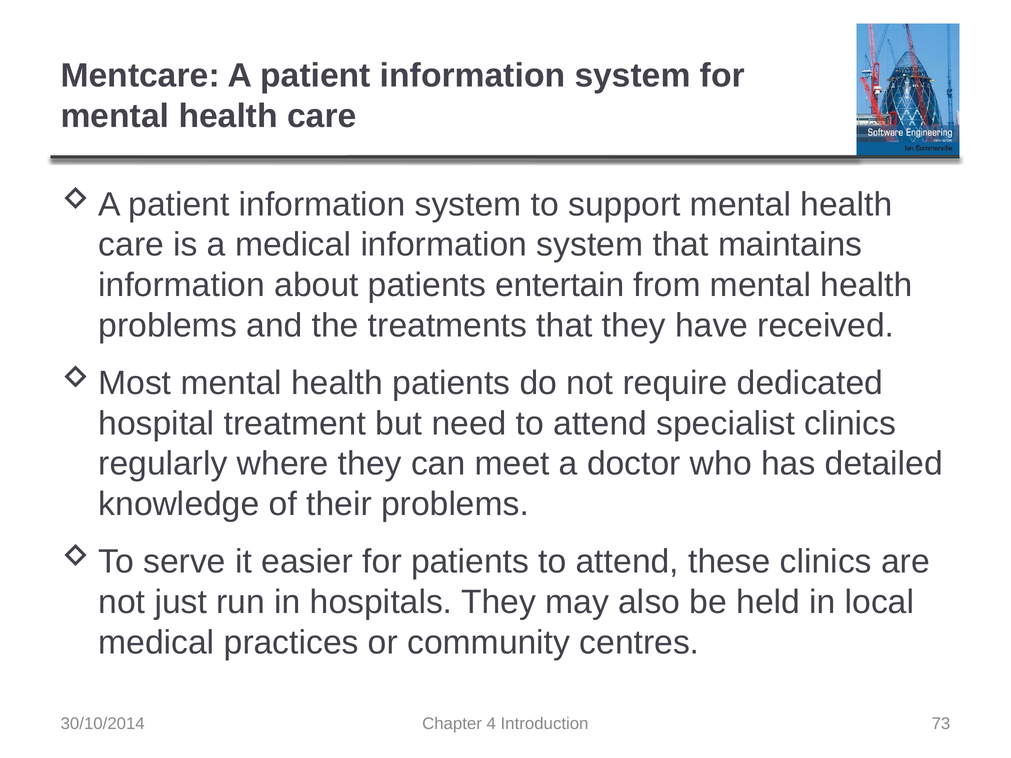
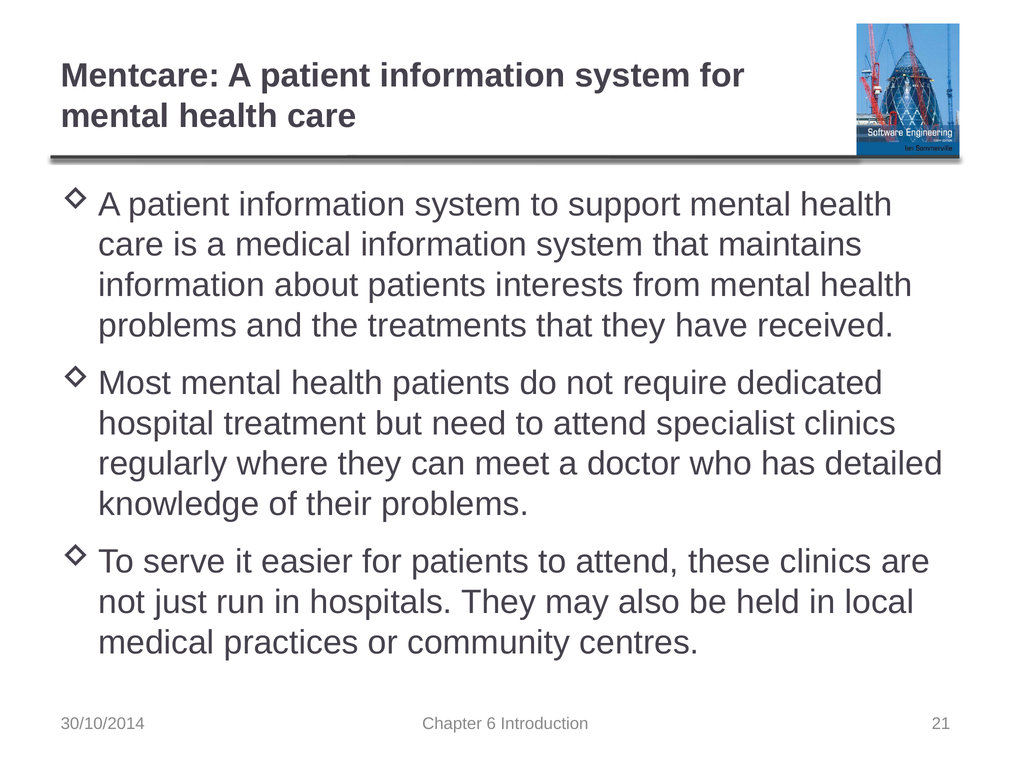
entertain: entertain -> interests (560, 285)
4: 4 -> 6 (491, 724)
73: 73 -> 21 (941, 724)
